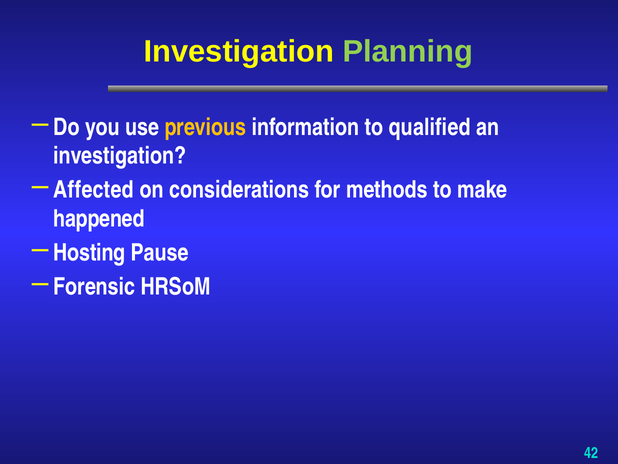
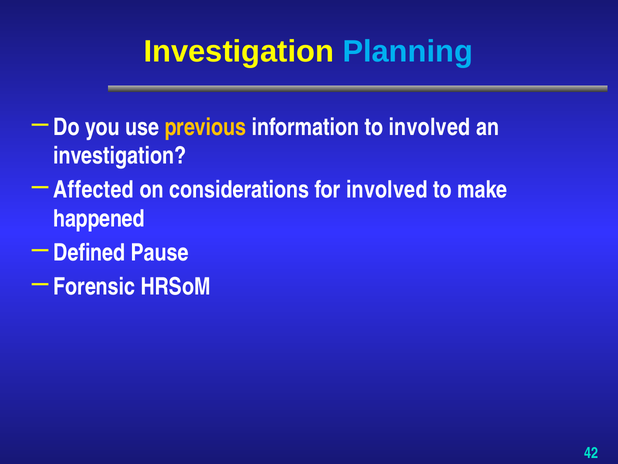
Planning colour: light green -> light blue (408, 52)
to qualified: qualified -> involved (430, 127)
for methods: methods -> involved (387, 190)
Hosting: Hosting -> Defined (89, 253)
